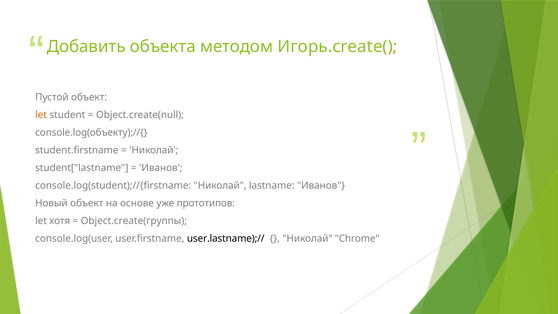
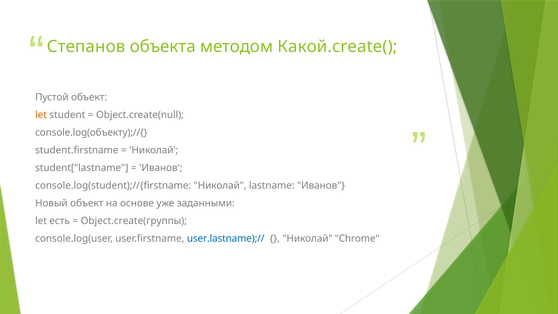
Добавить: Добавить -> Степанов (86, 47)
Игорь.create(: Игорь.create( -> Какой.create( (338, 47)
прототипов: прототипов -> заданными (206, 203)
хотя: хотя -> есть (60, 221)
user.lastname);// colour: black -> blue (226, 238)
